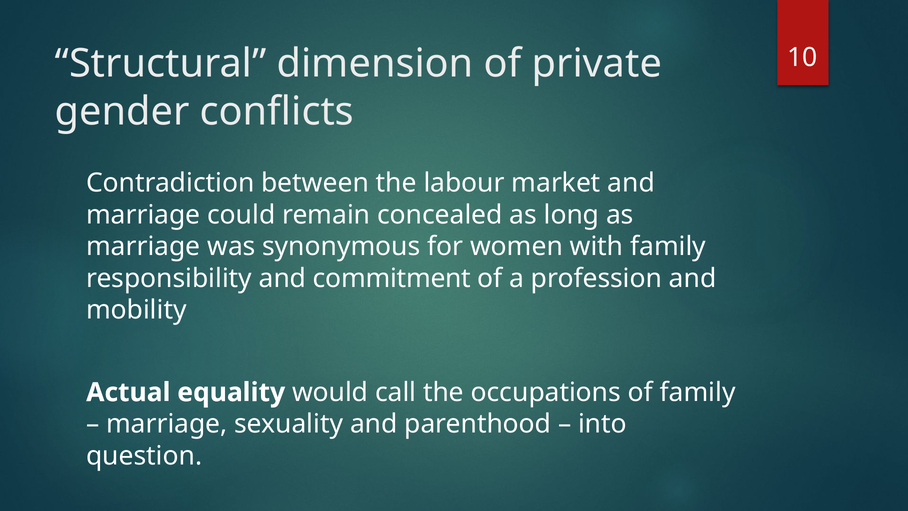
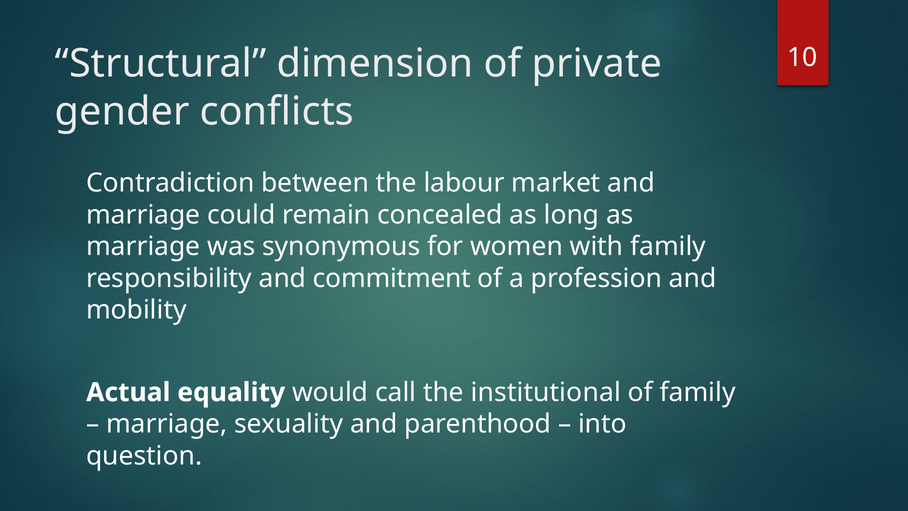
occupations: occupations -> institutional (546, 392)
